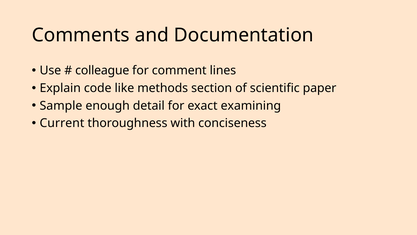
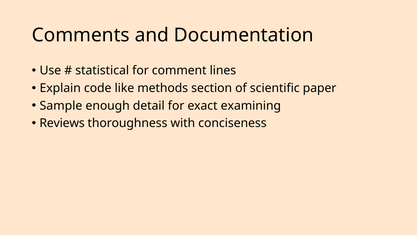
colleague: colleague -> statistical (102, 71)
Current: Current -> Reviews (62, 123)
